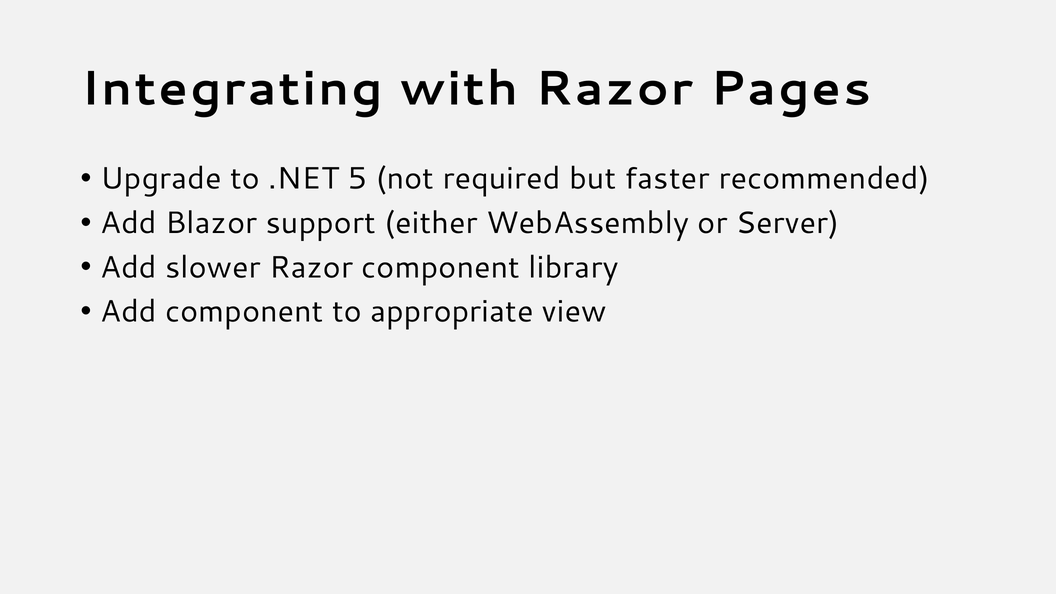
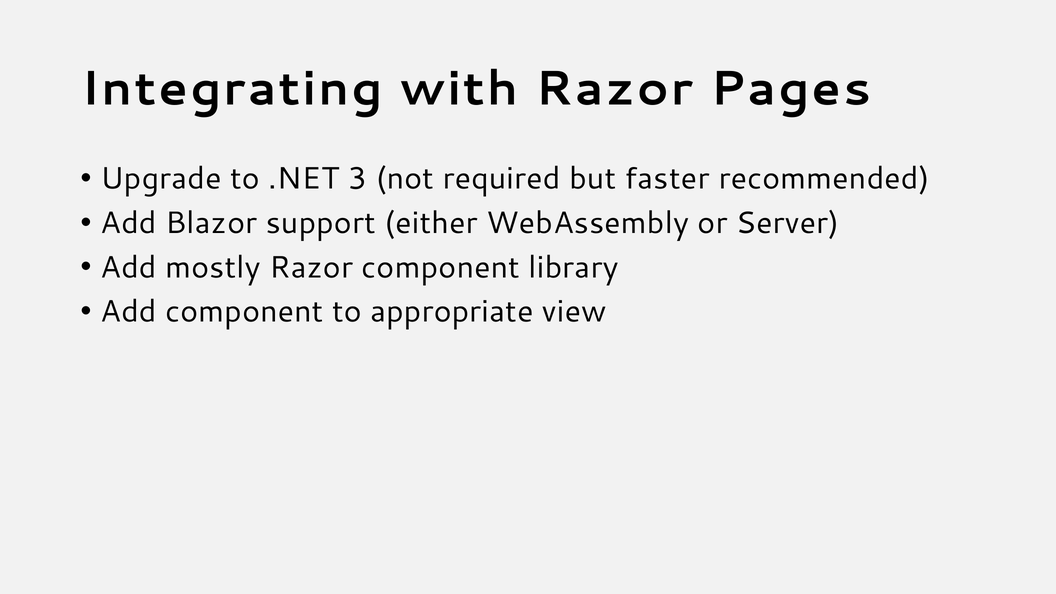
5: 5 -> 3 (357, 179)
slower: slower -> mostly (213, 267)
